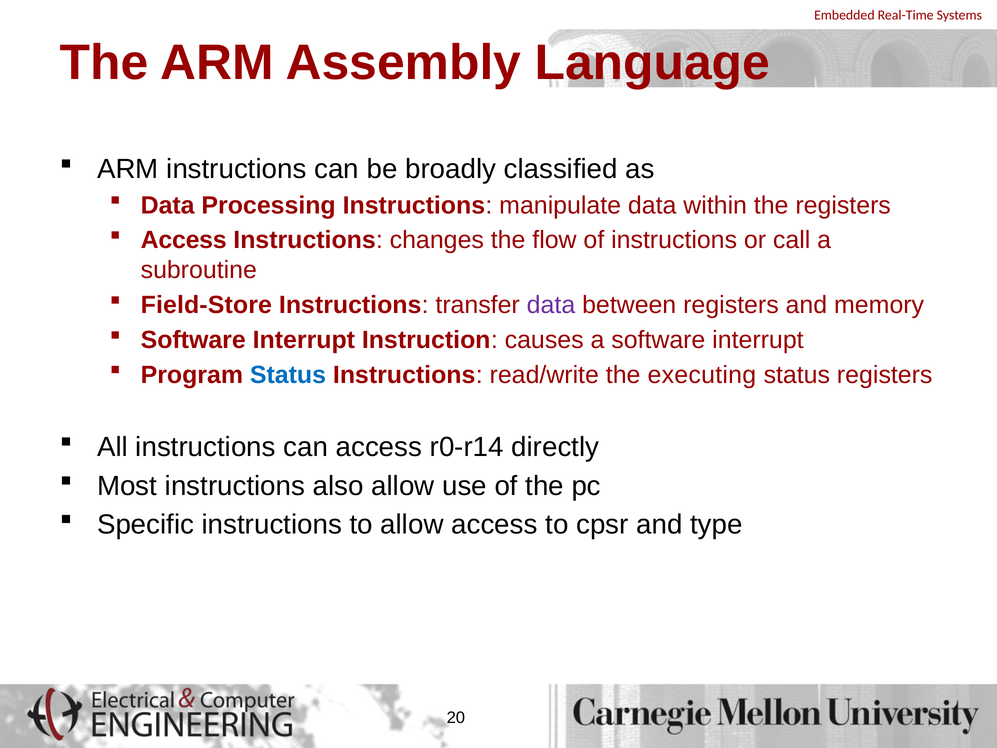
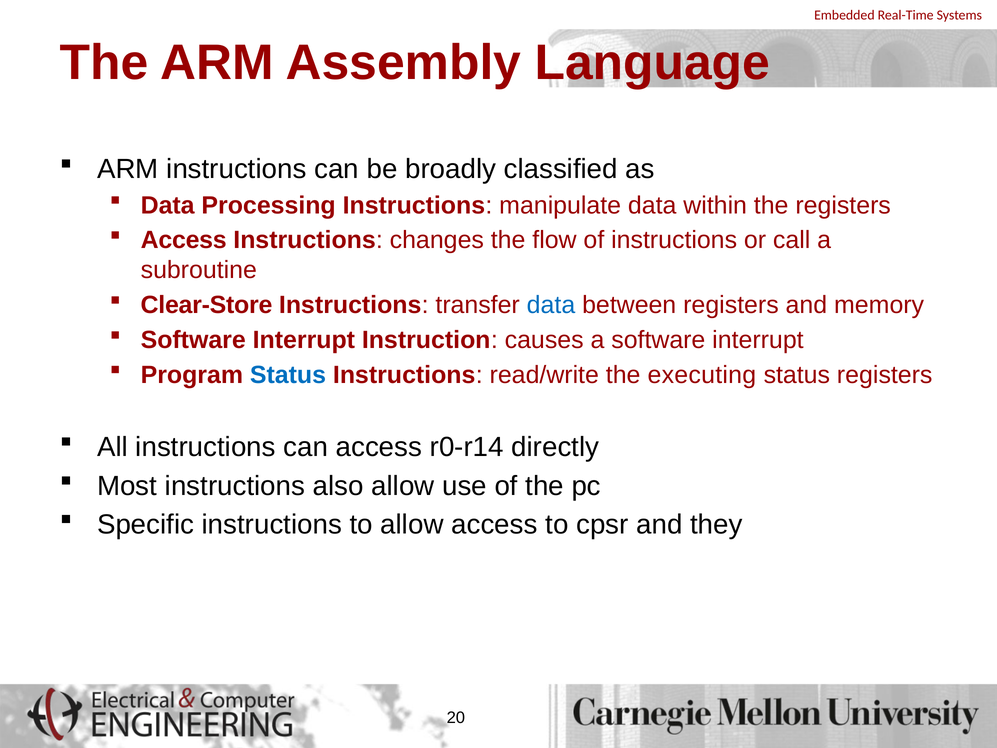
Field-Store: Field-Store -> Clear-Store (206, 305)
data colour: purple -> blue (551, 305)
type: type -> they (716, 524)
